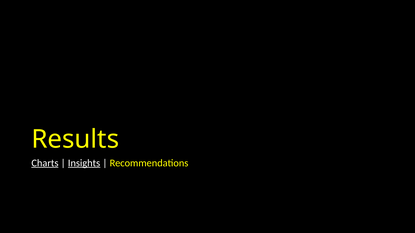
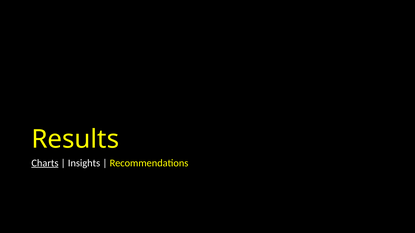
Insights underline: present -> none (84, 163)
